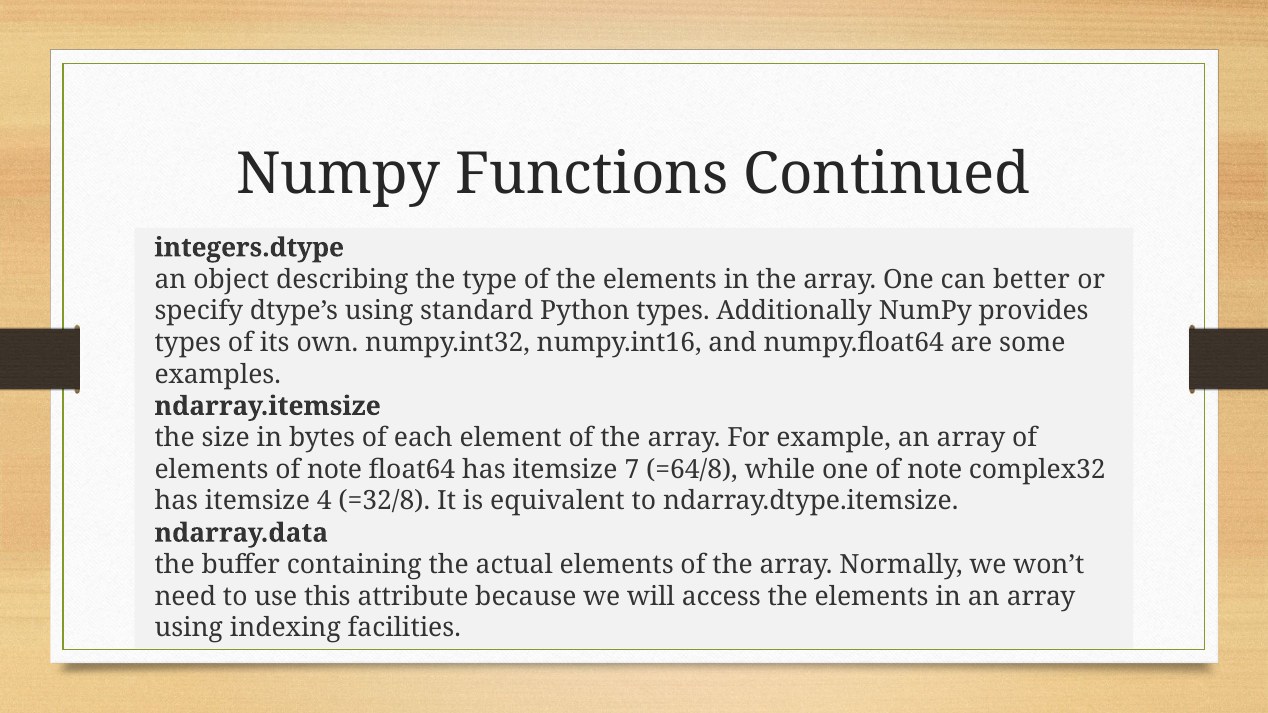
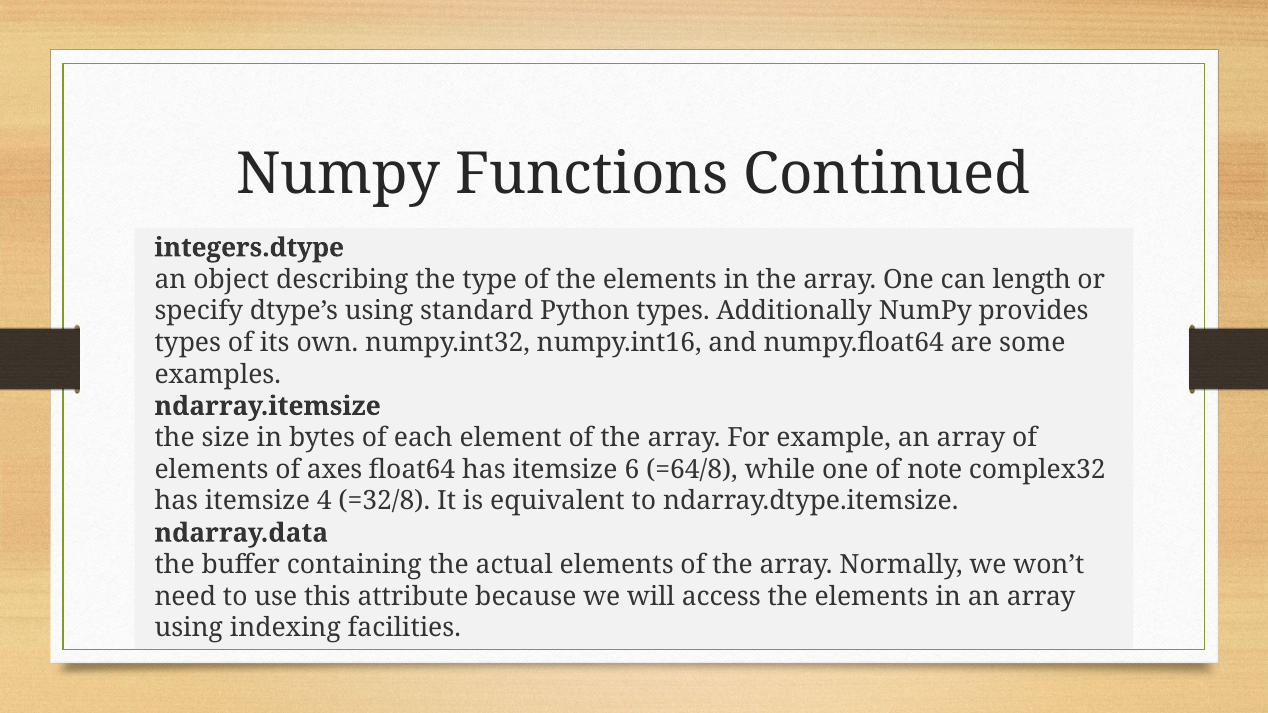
better: better -> length (1032, 279)
elements of note: note -> axes (335, 470)
7: 7 -> 6 (632, 470)
